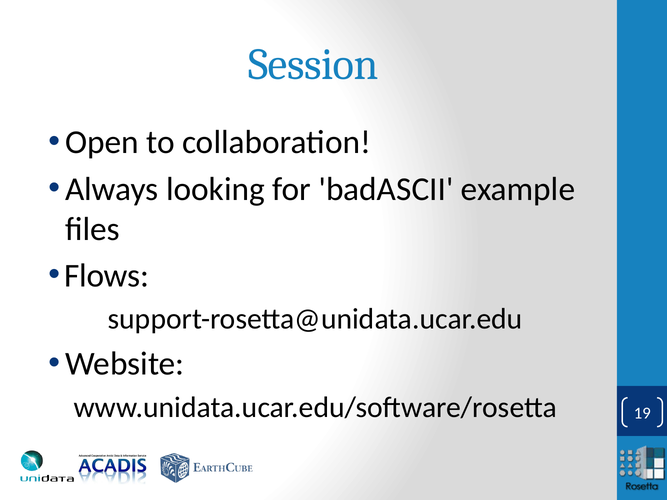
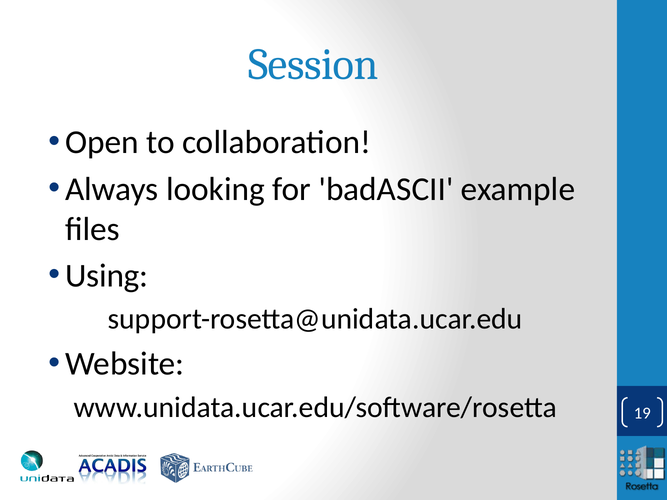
Flows: Flows -> Using (107, 276)
